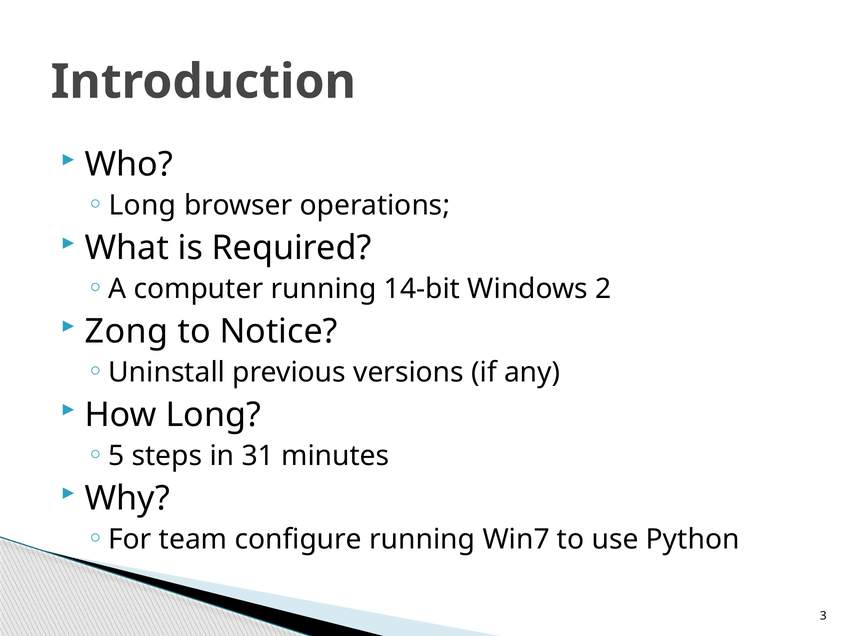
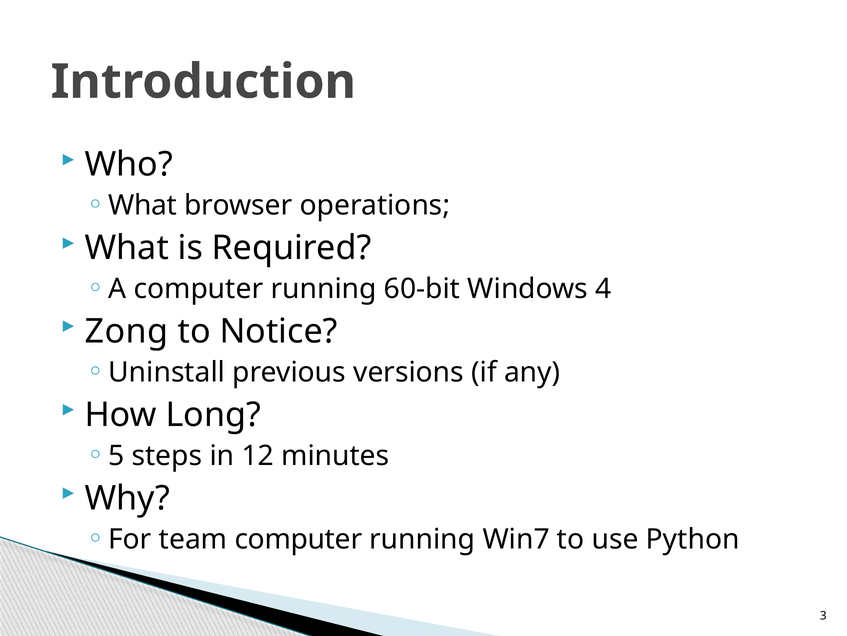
Long: Long -> What (143, 205)
14-bit: 14-bit -> 60-bit (422, 288)
2: 2 -> 4 (603, 288)
31: 31 -> 12 (258, 455)
team configure: configure -> computer (298, 539)
